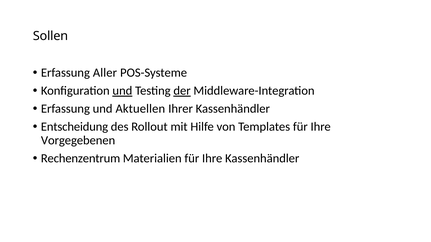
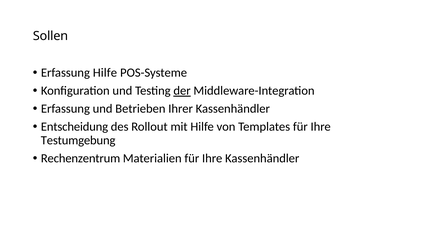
Erfassung Aller: Aller -> Hilfe (105, 73)
und underline: present -> none (122, 91)
Aktuellen: Aktuellen -> Betrieben (140, 109)
Vorgegebenen: Vorgegebenen -> Testumgebung (78, 141)
